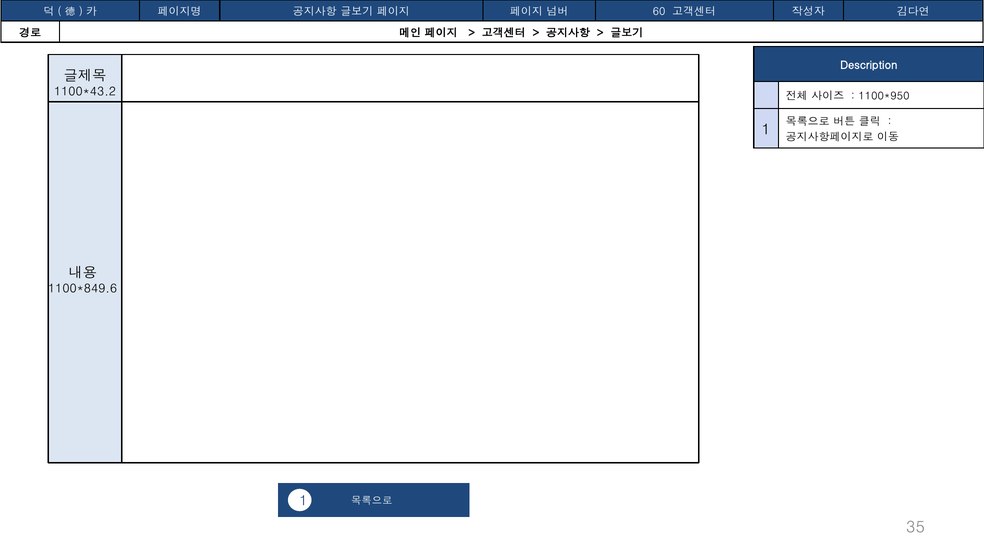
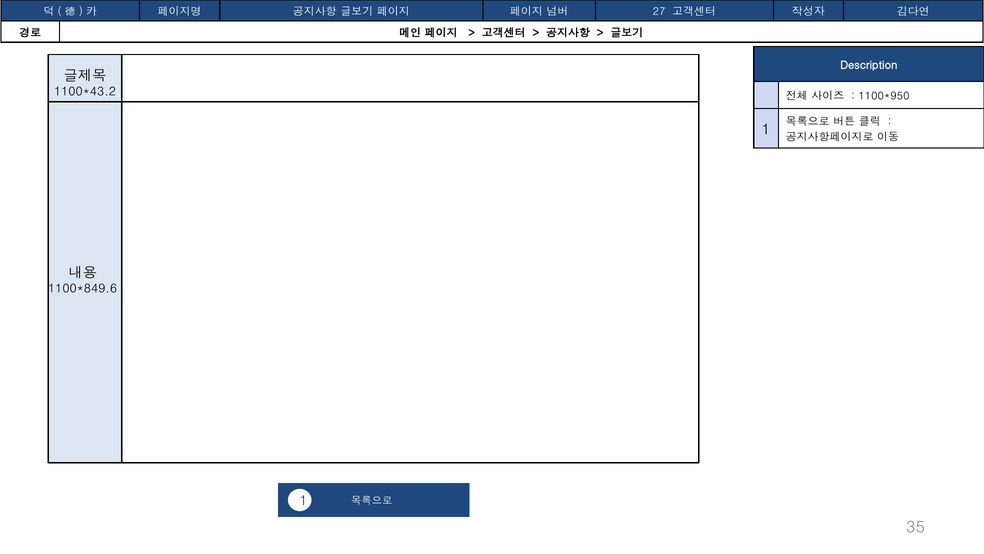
60: 60 -> 27 (659, 12)
